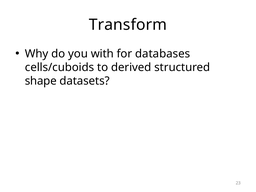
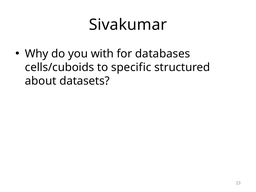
Transform: Transform -> Sivakumar (128, 25)
derived: derived -> specific (131, 67)
shape: shape -> about (41, 81)
